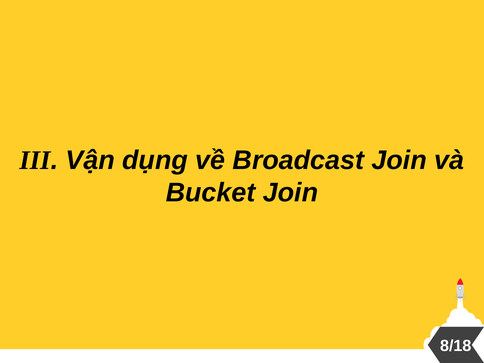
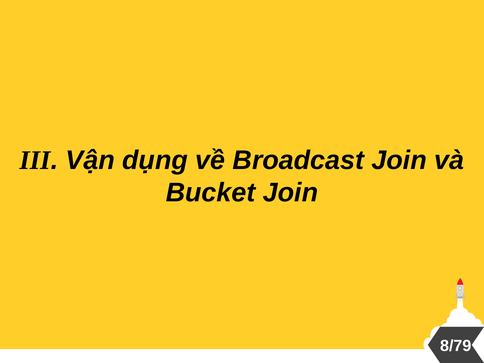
8/18: 8/18 -> 8/79 (456, 346)
